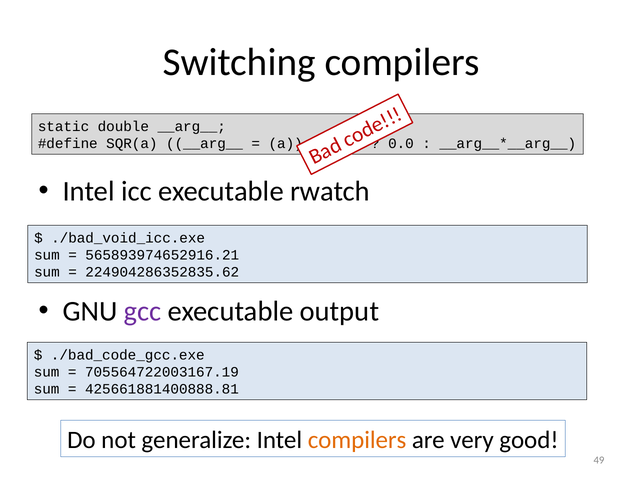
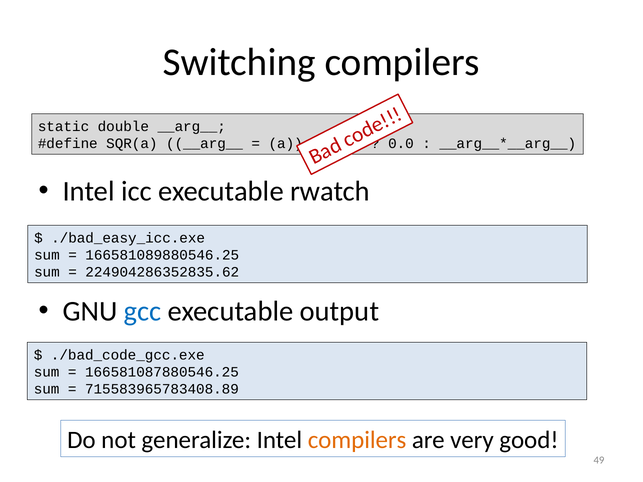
./bad_void_icc.exe: ./bad_void_icc.exe -> ./bad_easy_icc.exe (128, 238)
565893974652916.21: 565893974652916.21 -> 166581089880546.25 (162, 255)
gcc colour: purple -> blue (143, 312)
705564722003167.19: 705564722003167.19 -> 166581087880546.25 (162, 372)
425661881400888.81: 425661881400888.81 -> 715583965783408.89 (162, 389)
